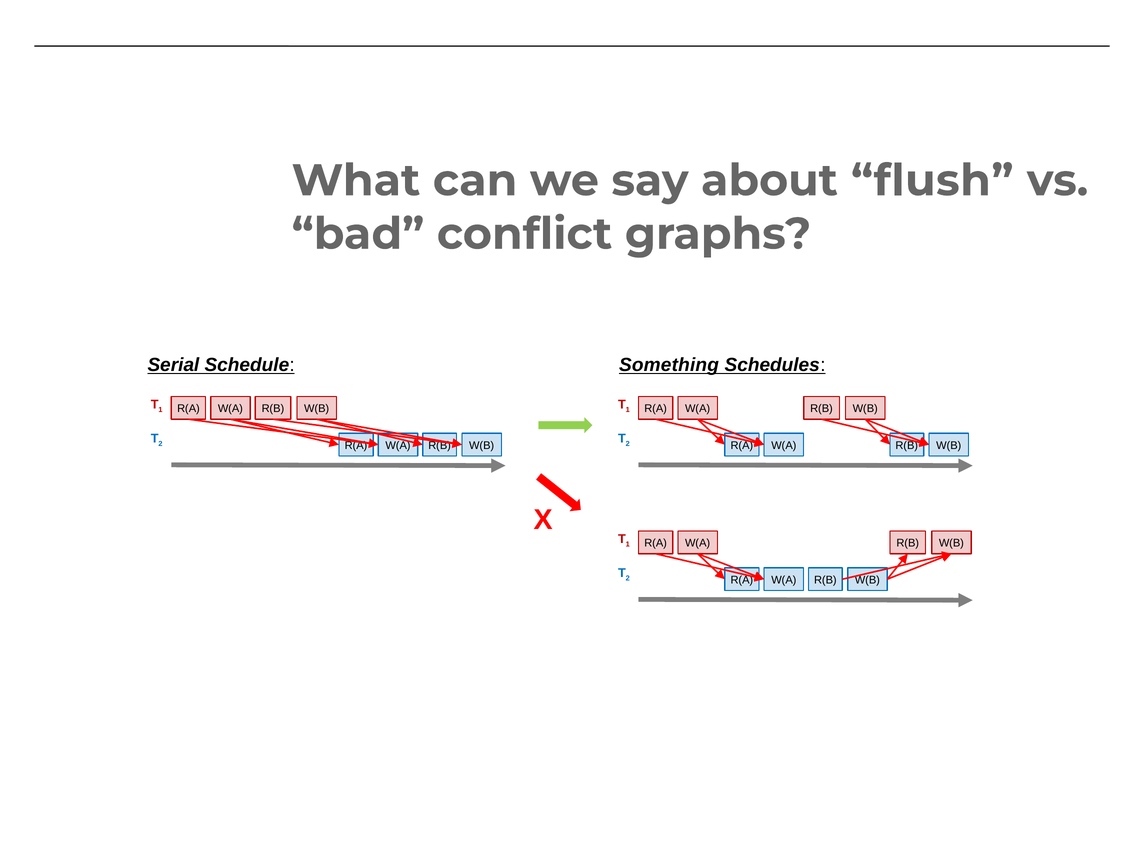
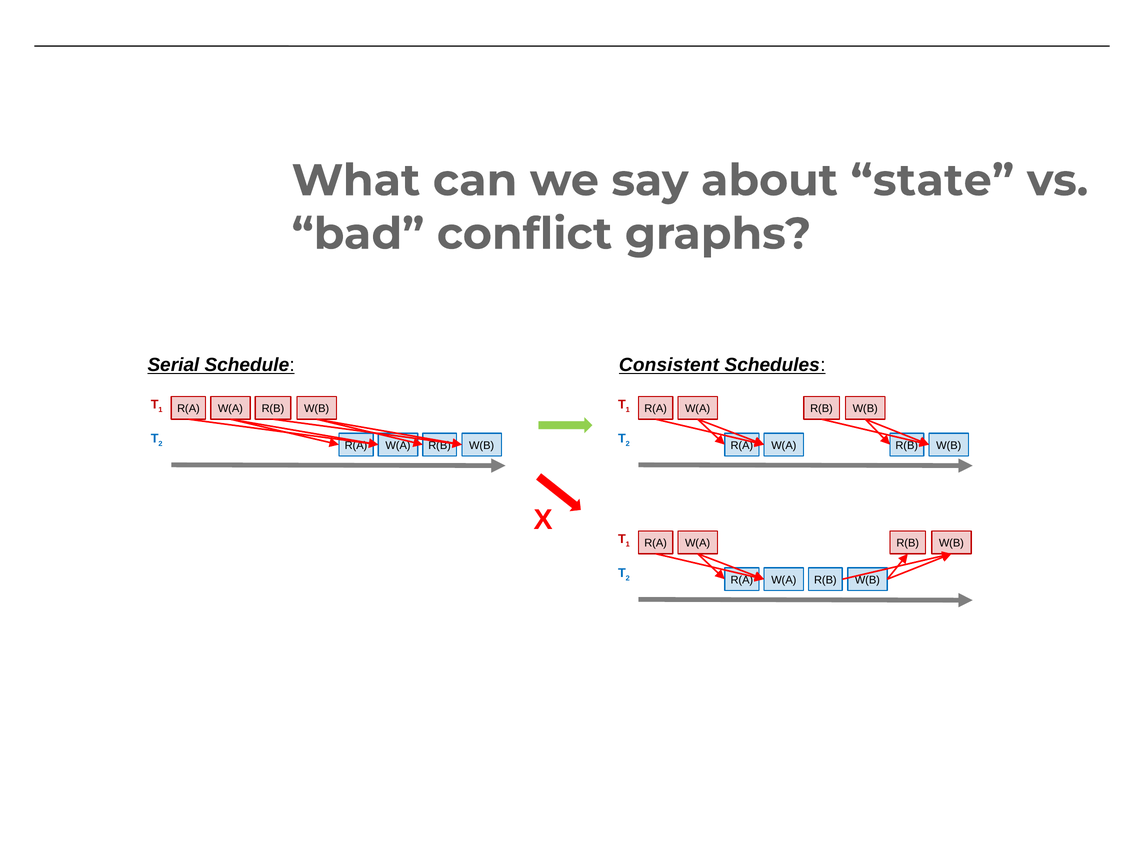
flush: flush -> state (932, 181)
Something: Something -> Consistent (669, 365)
